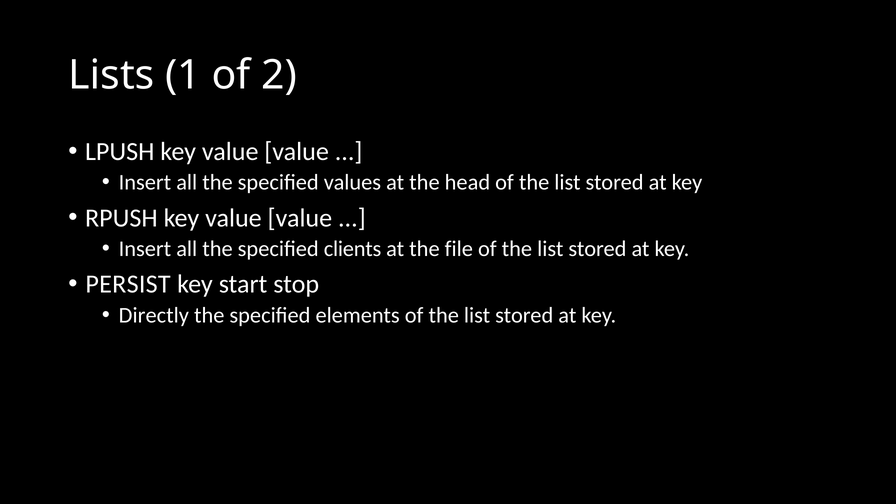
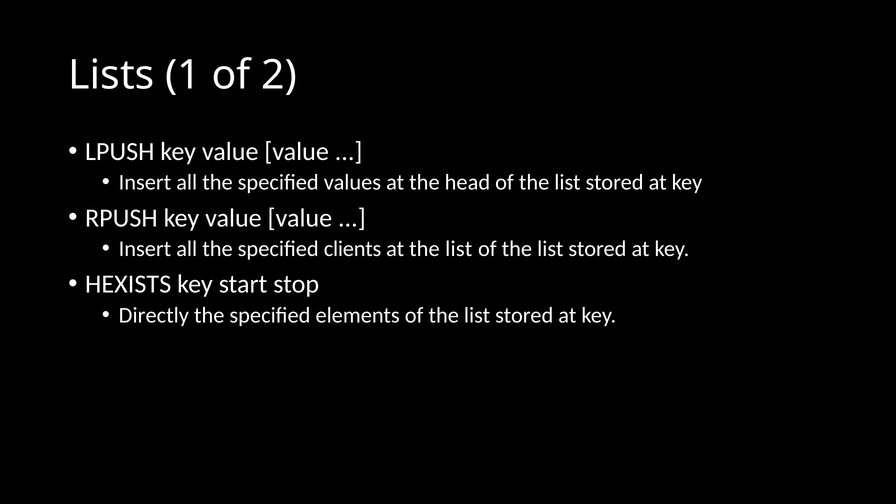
at the file: file -> list (459, 249)
PERSIST: PERSIST -> HEXISTS (128, 284)
